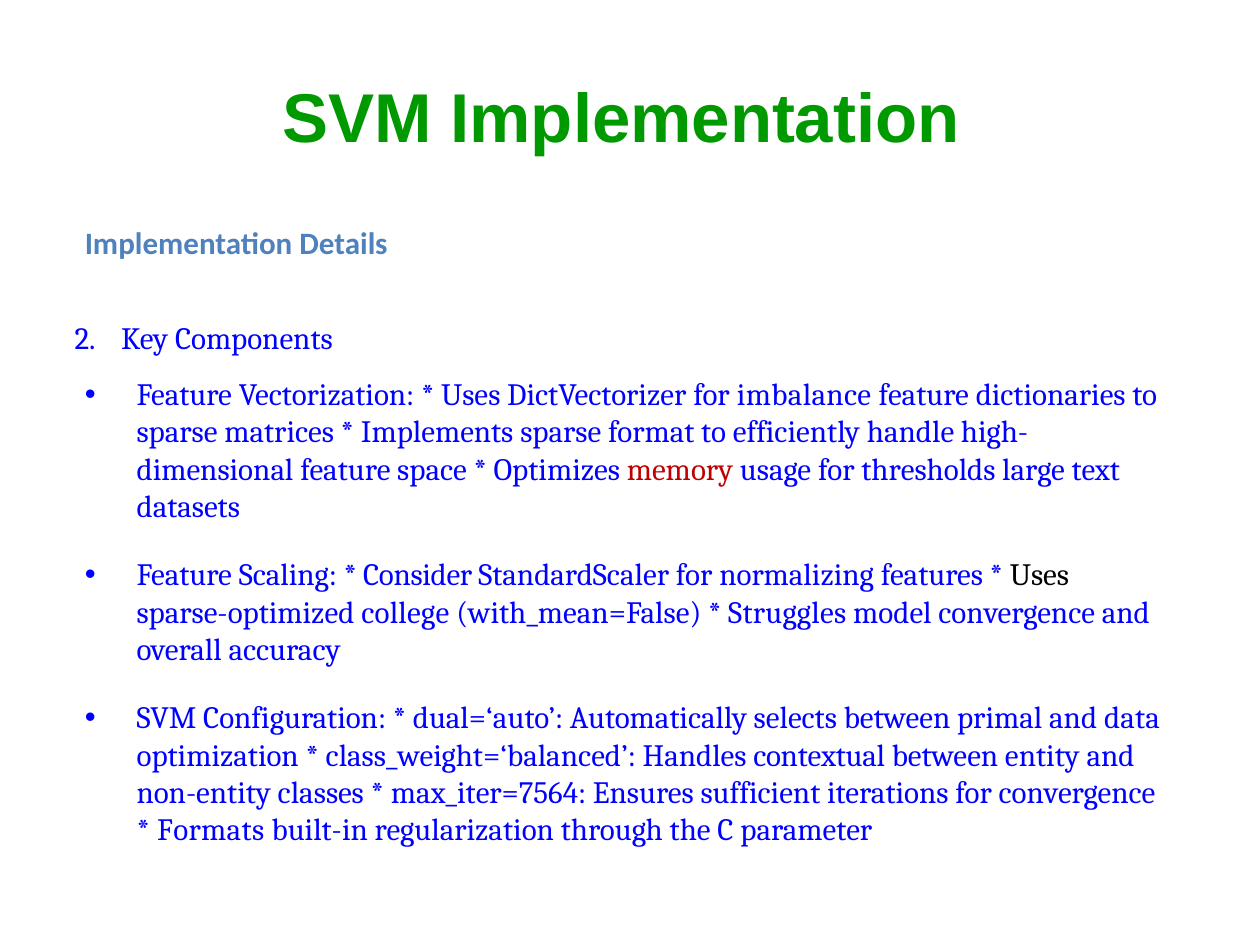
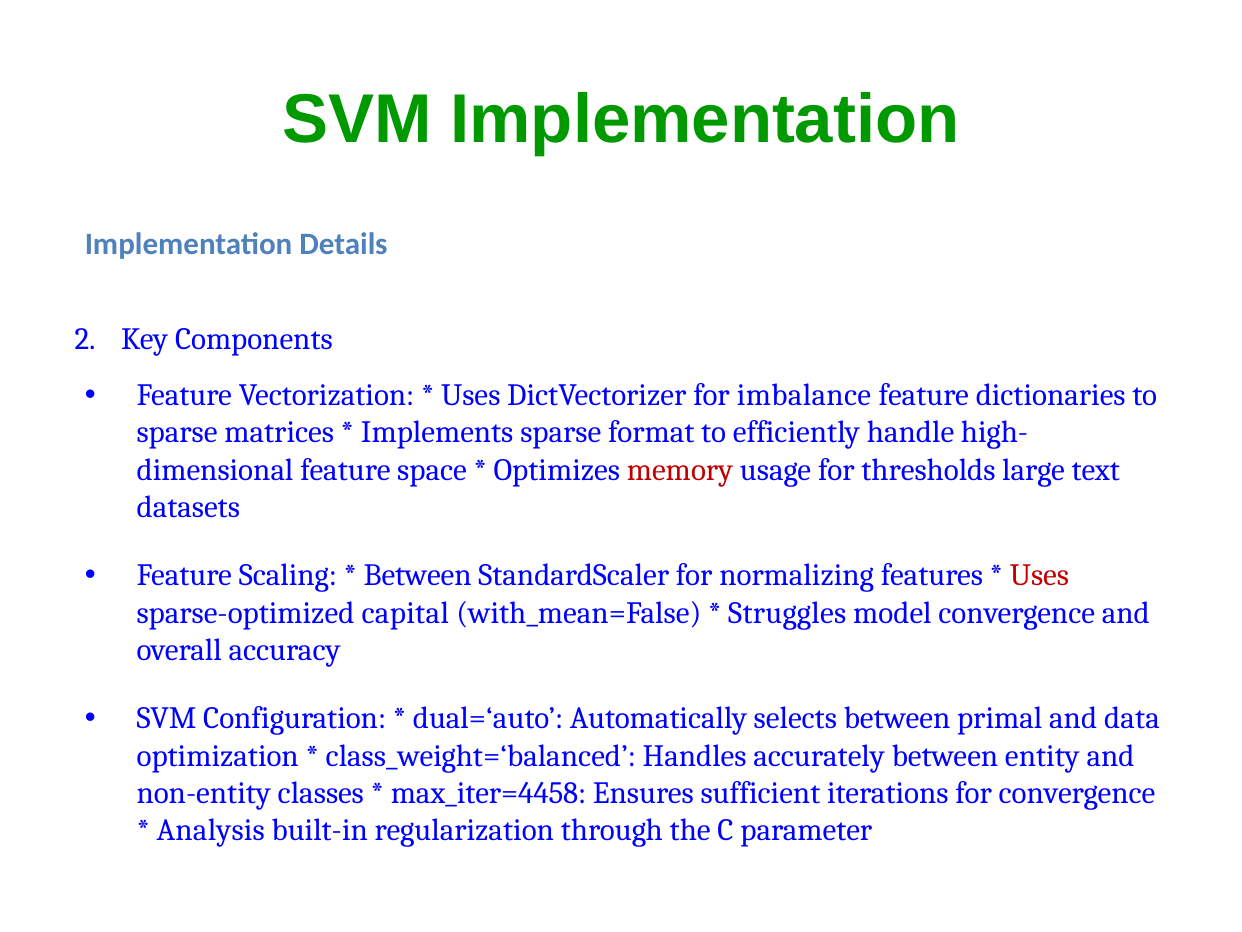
Consider: Consider -> Between (418, 575)
Uses colour: black -> red (1039, 575)
college: college -> capital (405, 613)
contextual: contextual -> accurately (819, 755)
max_iter=7564: max_iter=7564 -> max_iter=4458 (489, 793)
Formats: Formats -> Analysis (211, 830)
